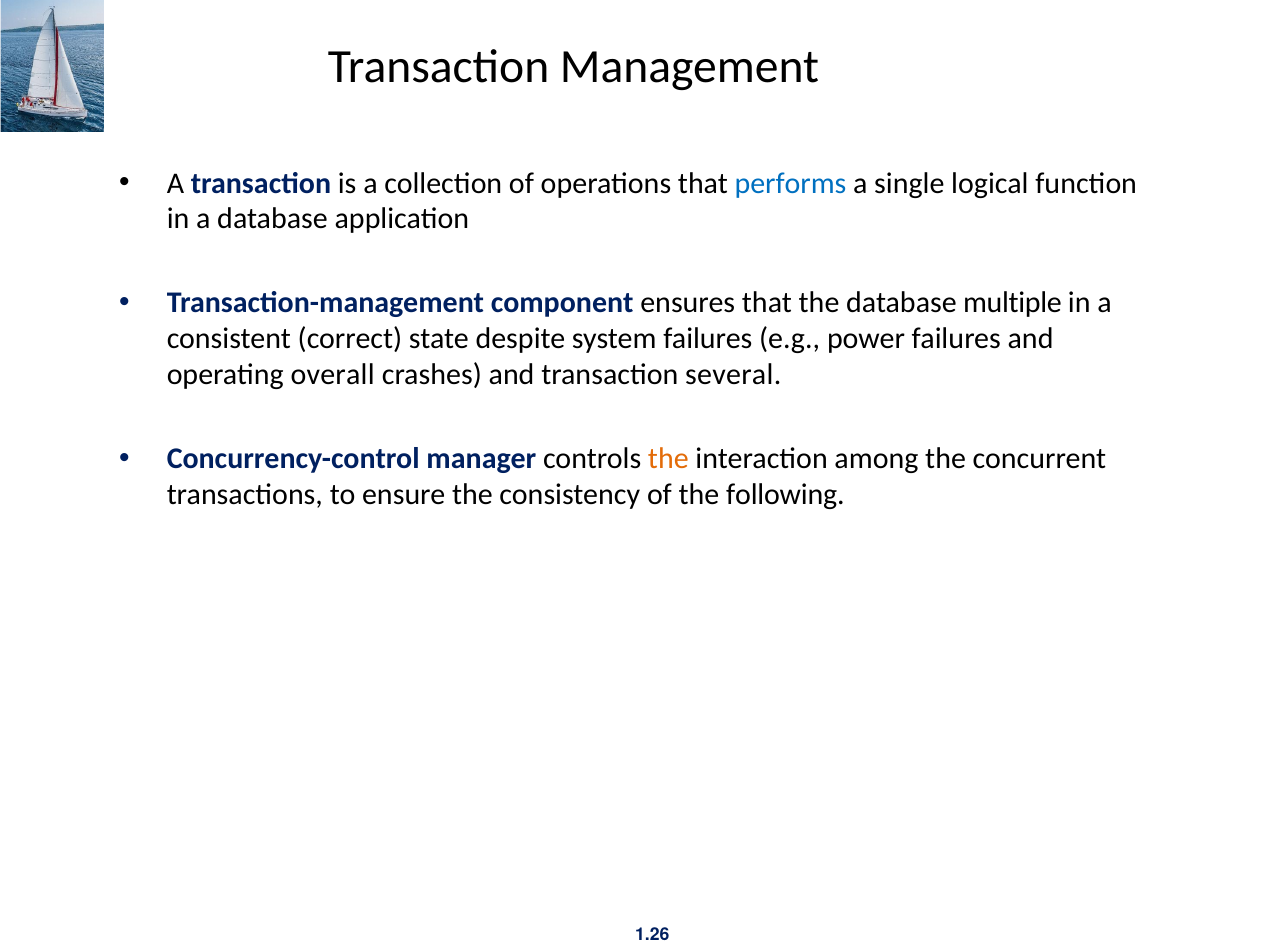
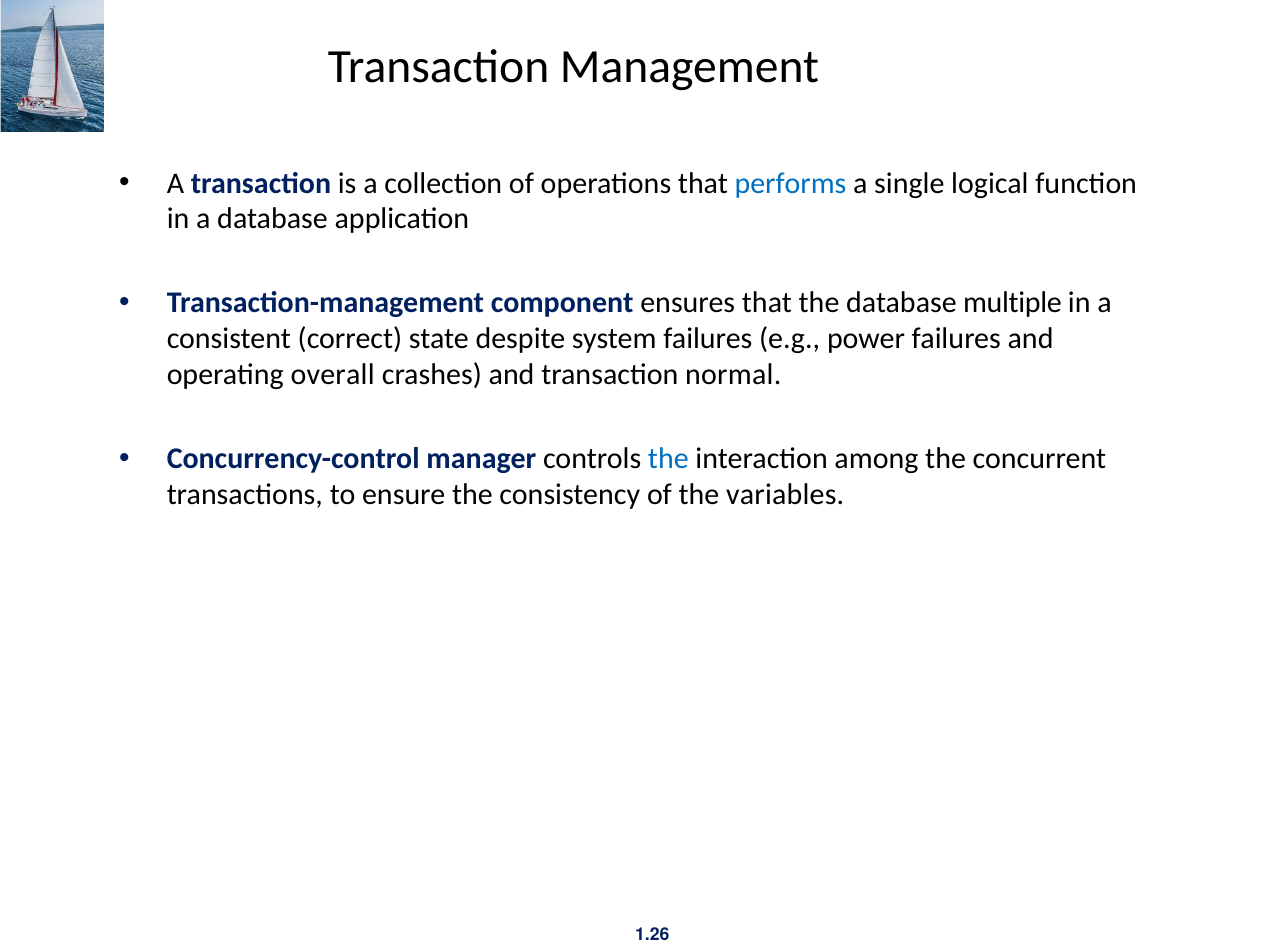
several: several -> normal (733, 375)
the colour: orange -> blue (668, 459)
following: following -> variables (785, 495)
